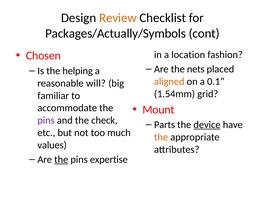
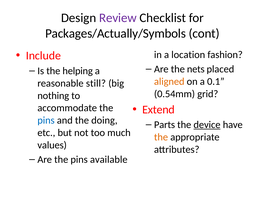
Review colour: orange -> purple (118, 18)
Chosen: Chosen -> Include (43, 56)
will: will -> still (96, 83)
1.54mm: 1.54mm -> 0.54mm (174, 94)
familiar: familiar -> nothing (53, 95)
Mount: Mount -> Extend (158, 109)
pins colour: purple -> blue (46, 120)
check: check -> doing (104, 120)
the underline: present -> none (61, 159)
expertise: expertise -> available (109, 159)
